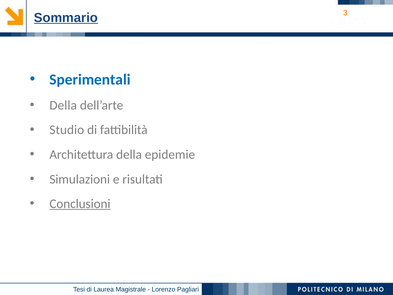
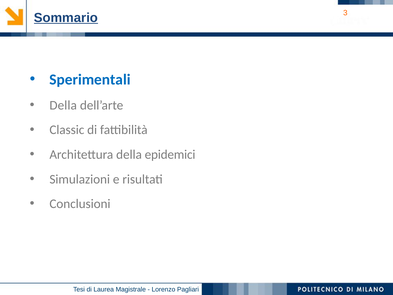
Studio: Studio -> Classic (67, 130)
epidemie: epidemie -> epidemici (170, 154)
Conclusioni underline: present -> none (80, 204)
